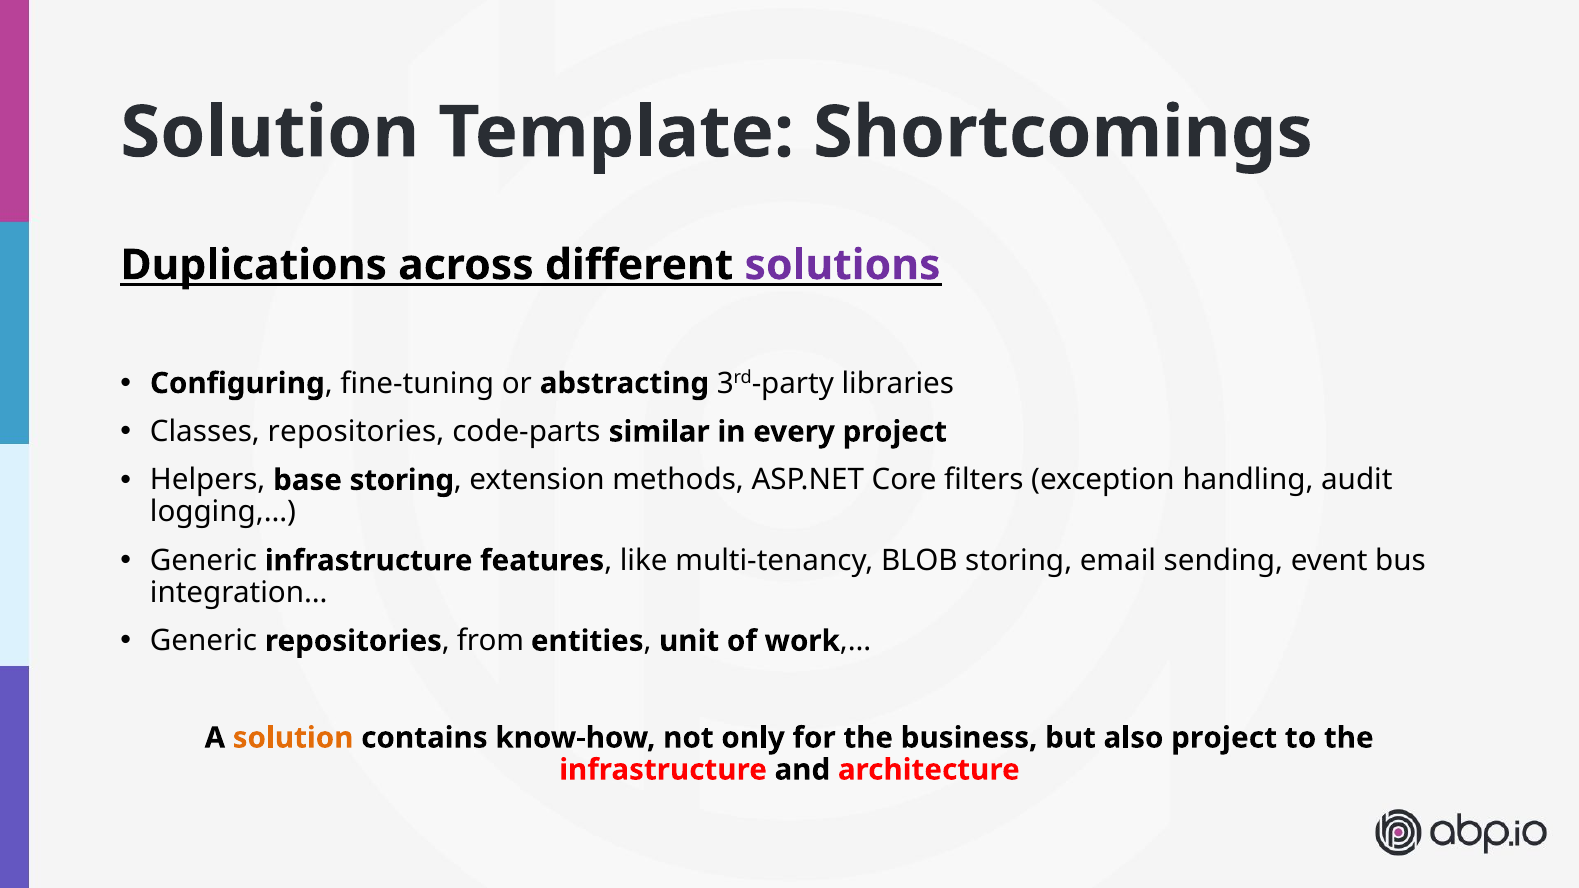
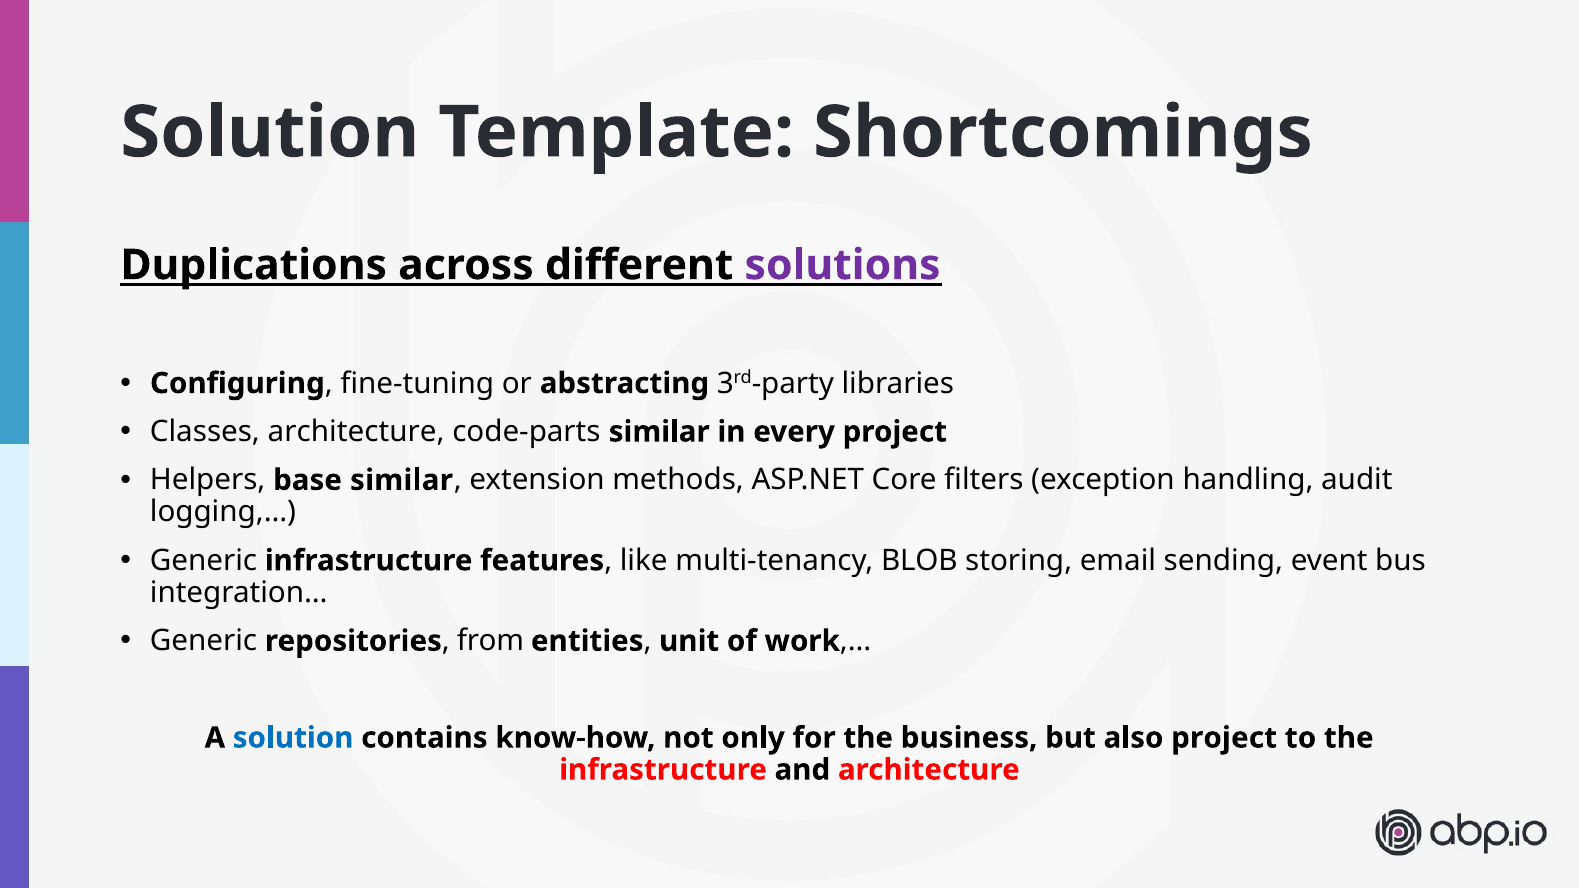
Classes repositories: repositories -> architecture (356, 432)
base storing: storing -> similar (402, 480)
solution colour: orange -> blue (293, 738)
